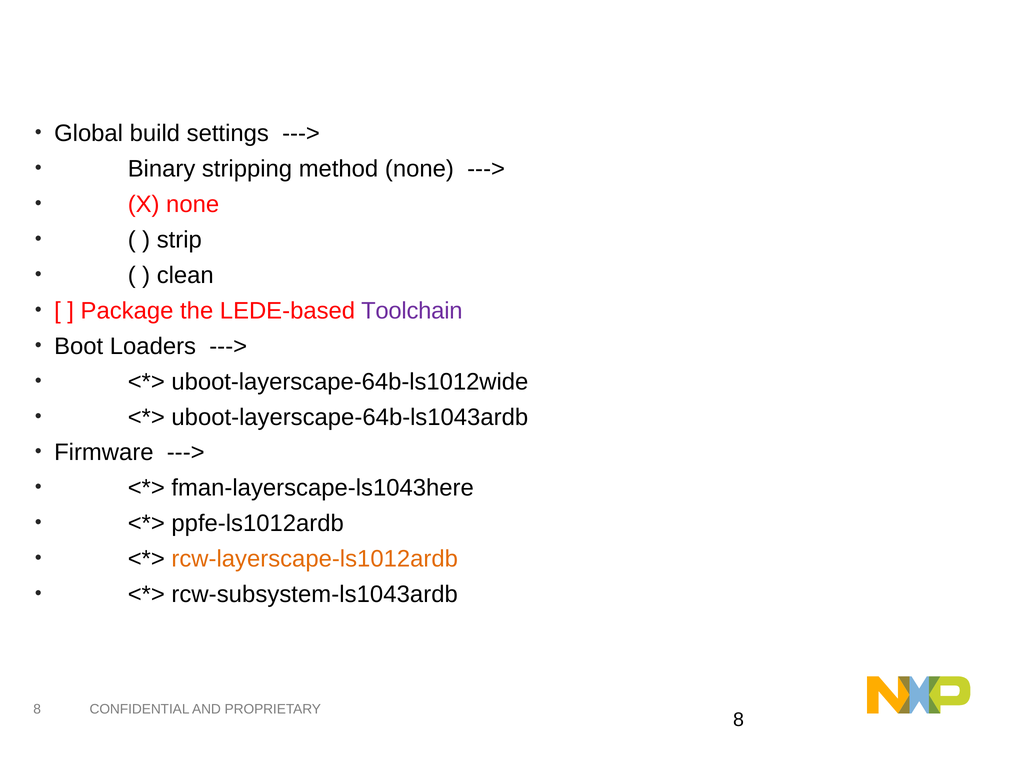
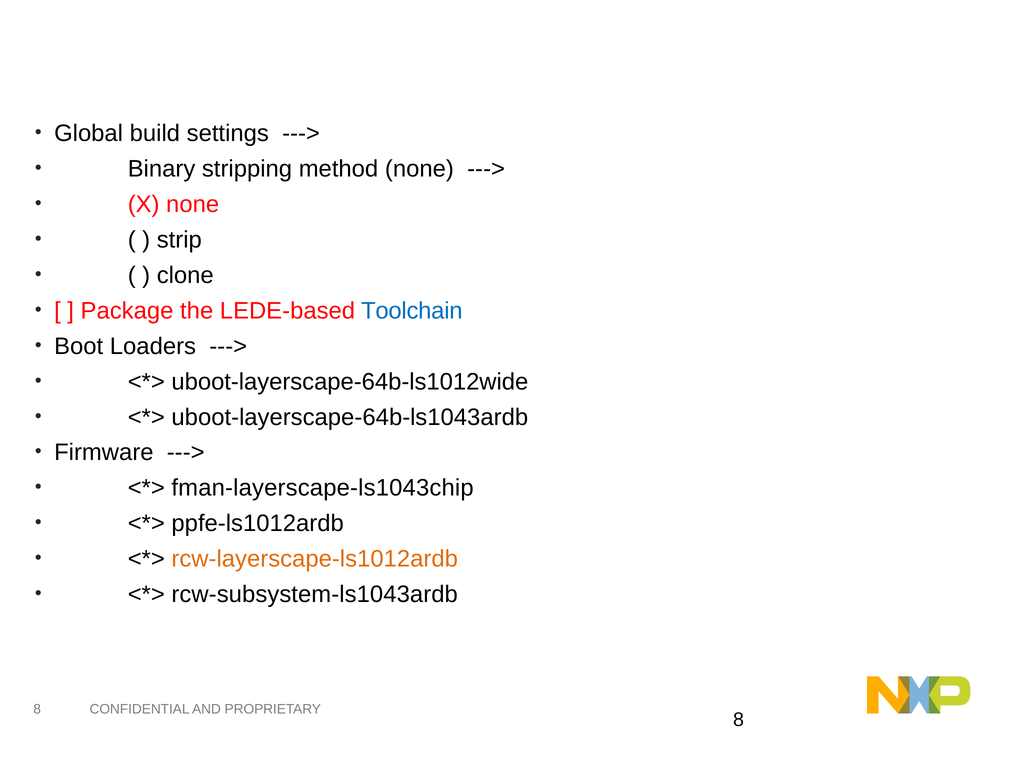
clean: clean -> clone (185, 275)
Toolchain colour: purple -> blue (412, 311)
fman-layerscape-ls1043here: fman-layerscape-ls1043here -> fman-layerscape-ls1043chip (323, 488)
